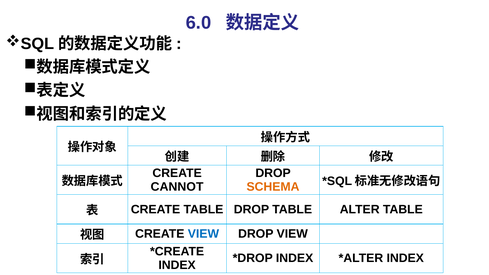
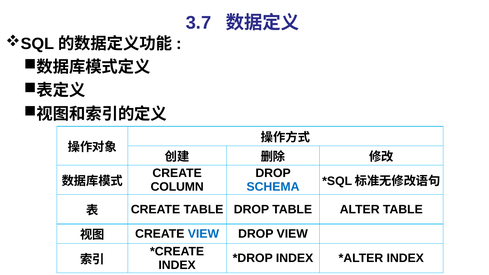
6.0: 6.0 -> 3.7 (198, 23)
CANNOT: CANNOT -> COLUMN (177, 187)
SCHEMA colour: orange -> blue (273, 187)
